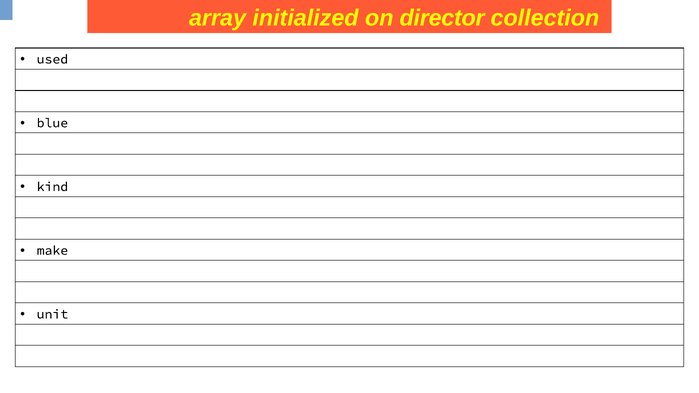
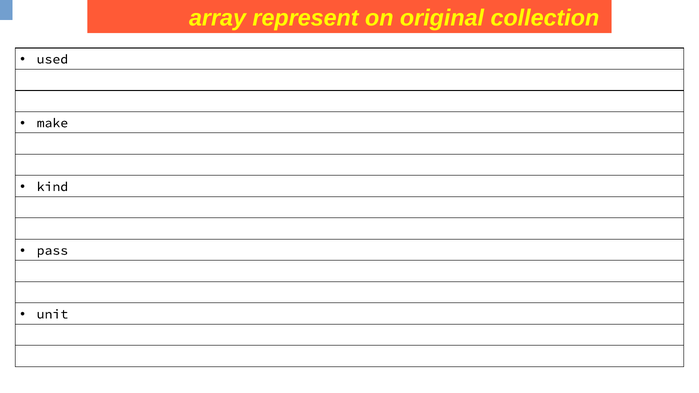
initialized: initialized -> represent (306, 18)
director: director -> original (442, 18)
blue: blue -> make (52, 123)
make: make -> pass (52, 251)
